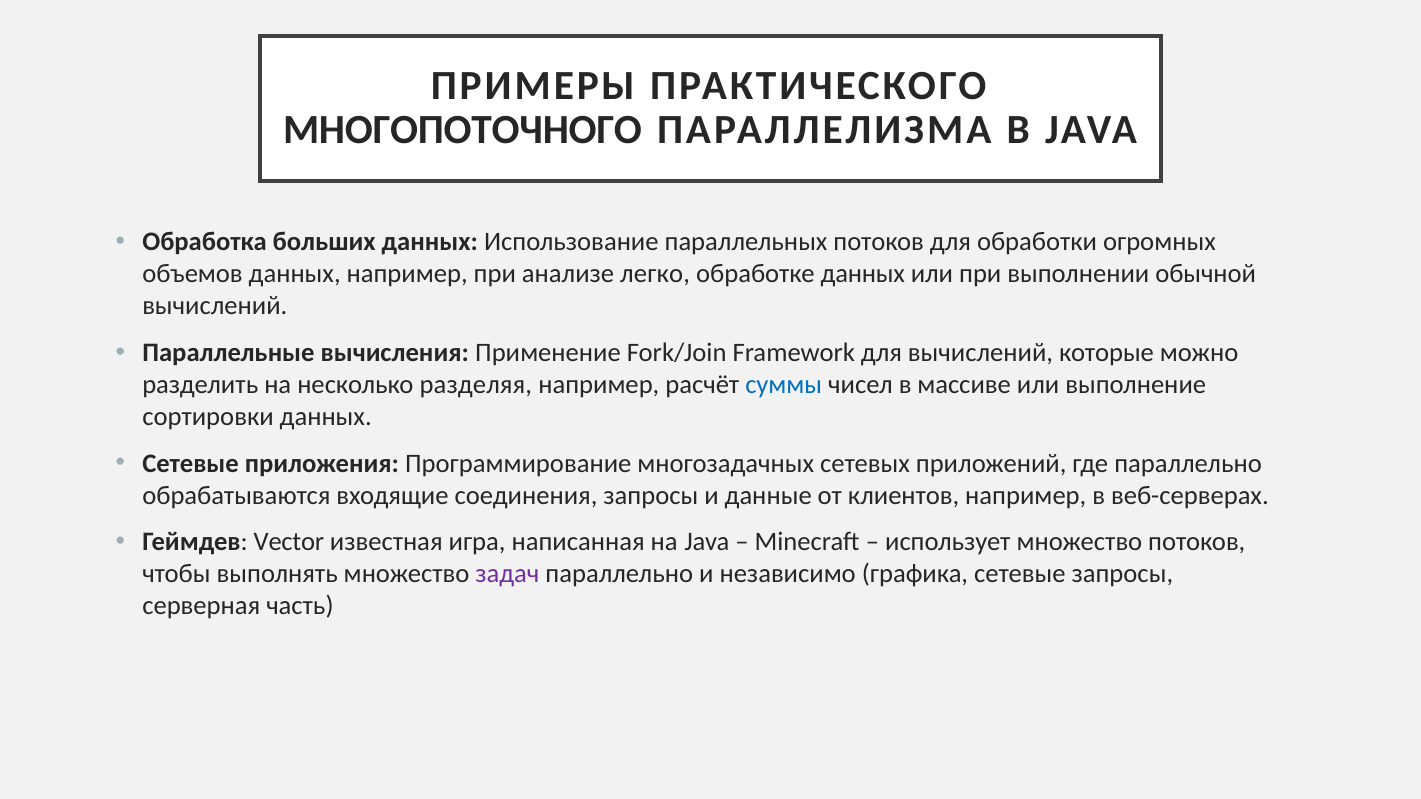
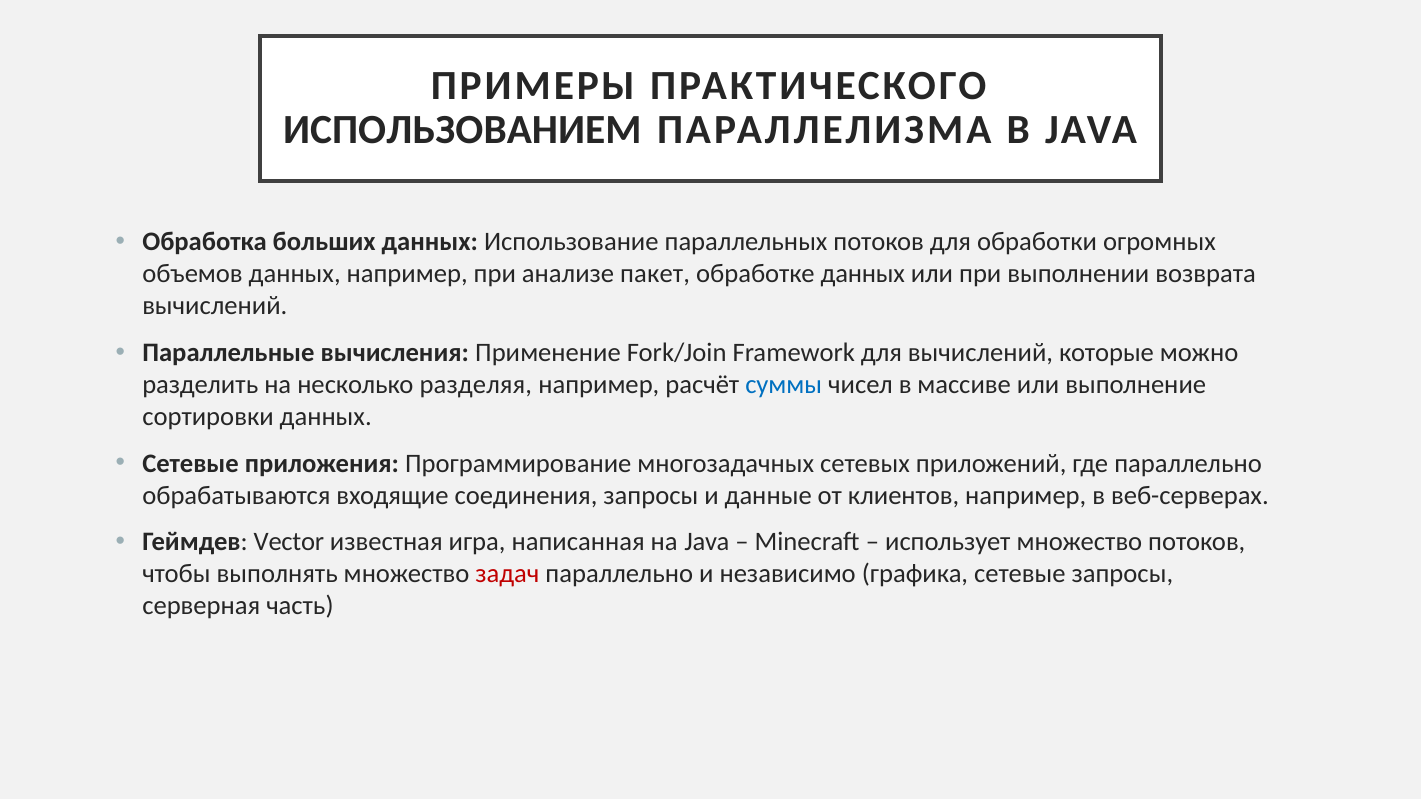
МНОГОПОТОЧНОГО: МНОГОПОТОЧНОГО -> ИСПОЛЬЗОВАНИЕМ (462, 130)
легко: легко -> пакет (655, 274)
обычной: обычной -> возврата (1206, 274)
задач colour: purple -> red (507, 574)
